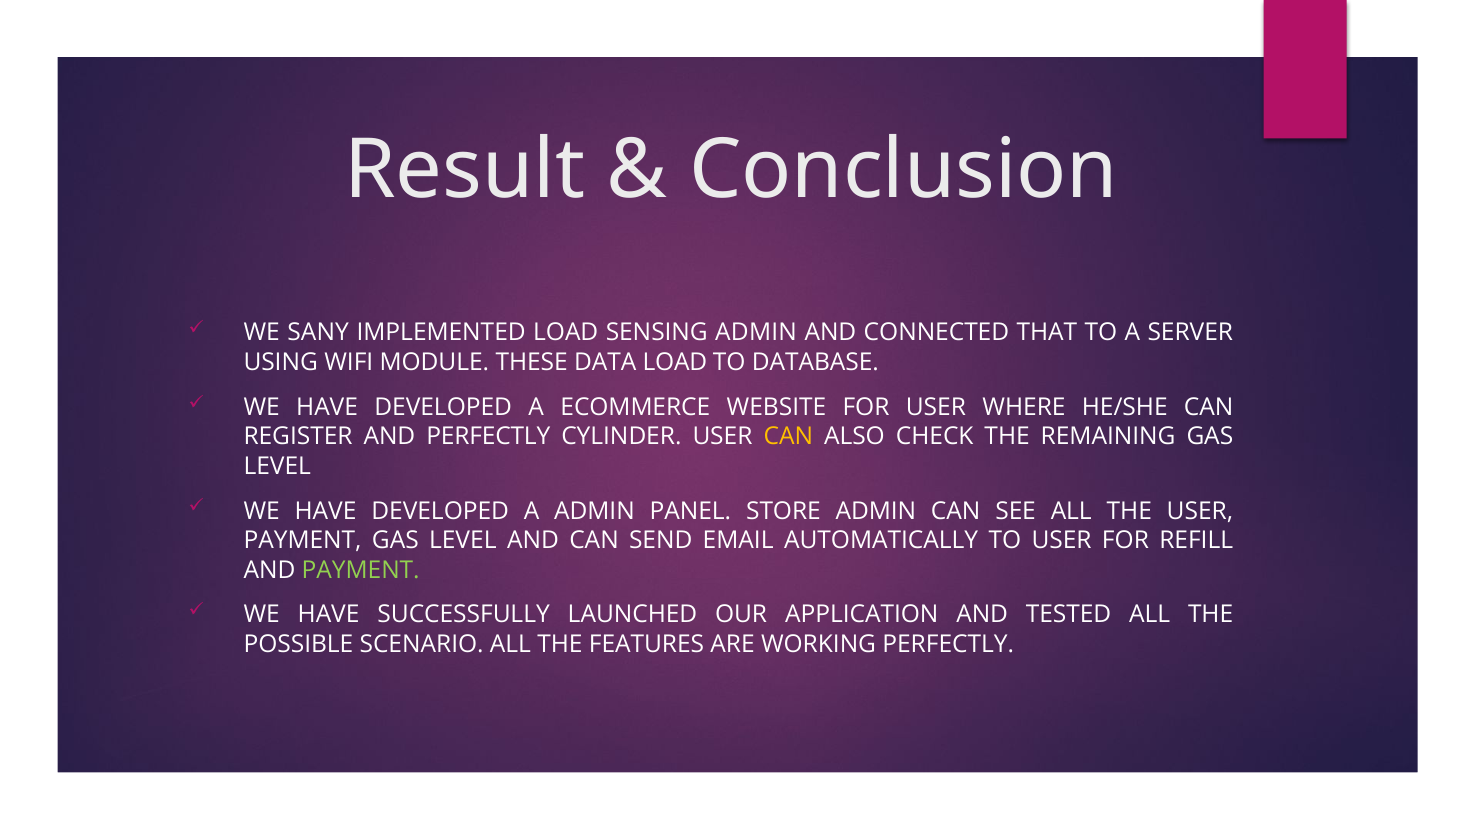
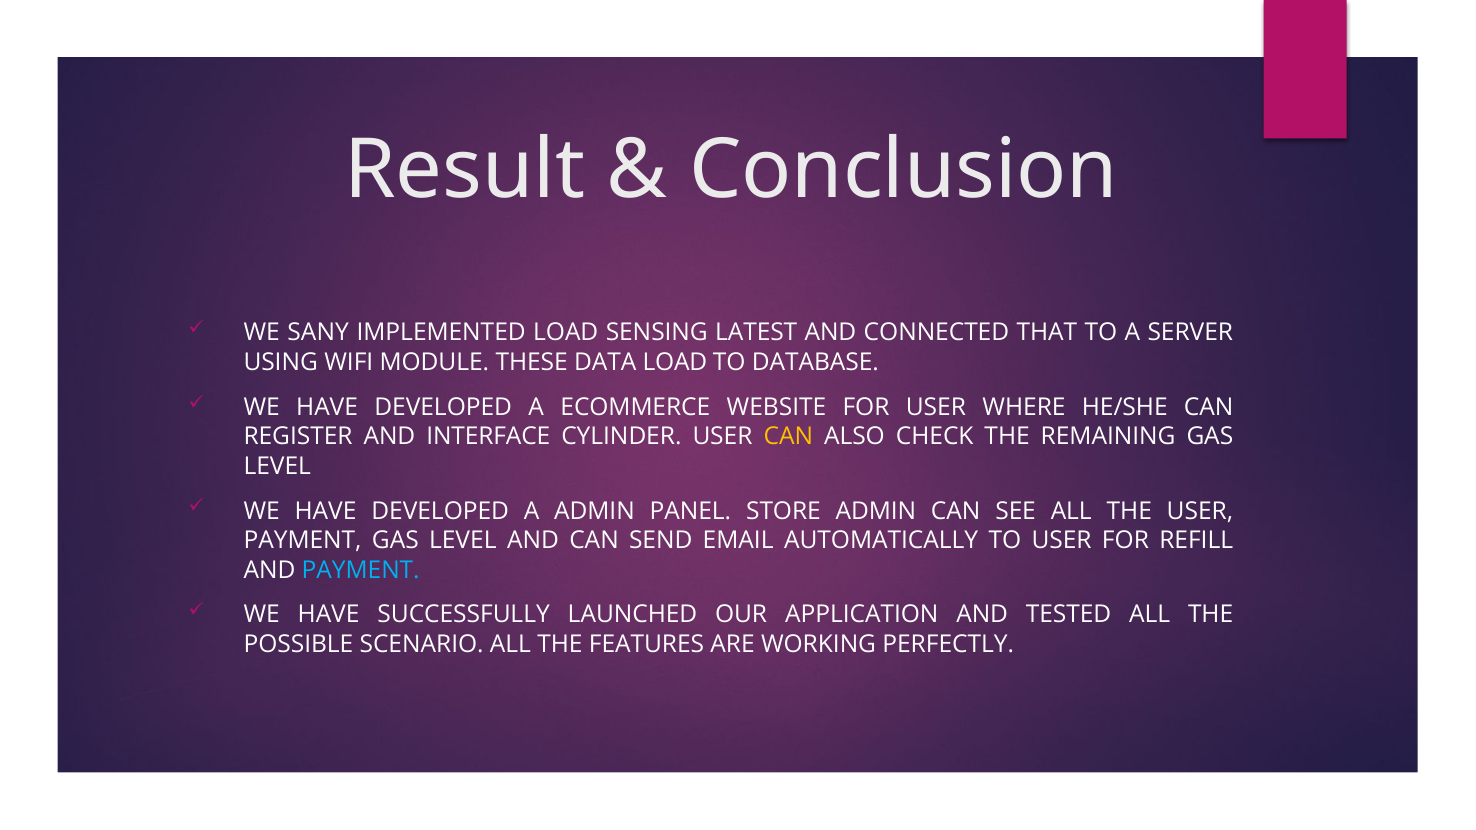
SENSING ADMIN: ADMIN -> LATEST (756, 333)
AND PERFECTLY: PERFECTLY -> INTERFACE (488, 437)
PAYMENT colour: light green -> light blue (361, 570)
